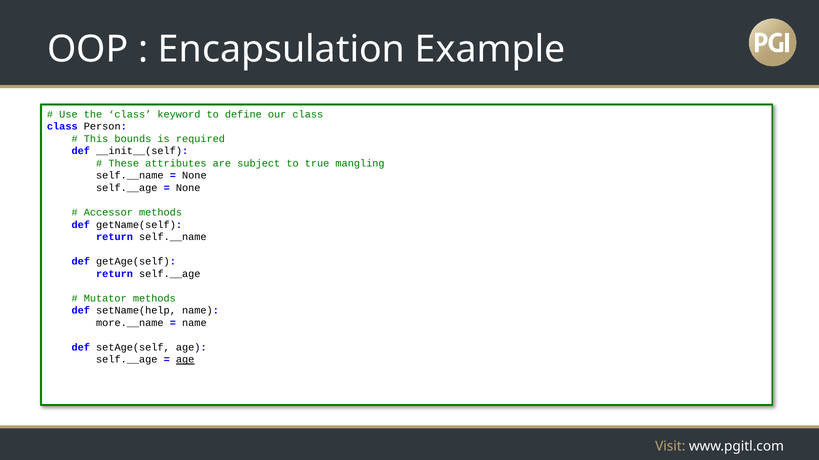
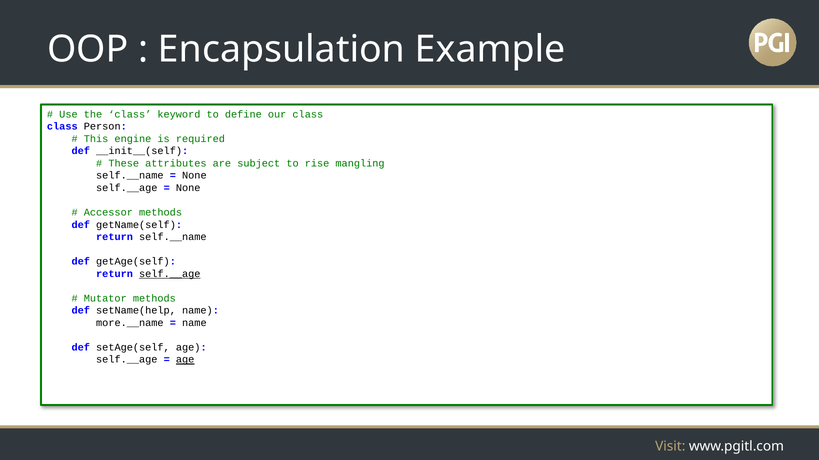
bounds: bounds -> engine (133, 139)
true: true -> rise (317, 164)
self.__age underline: none -> present (170, 274)
